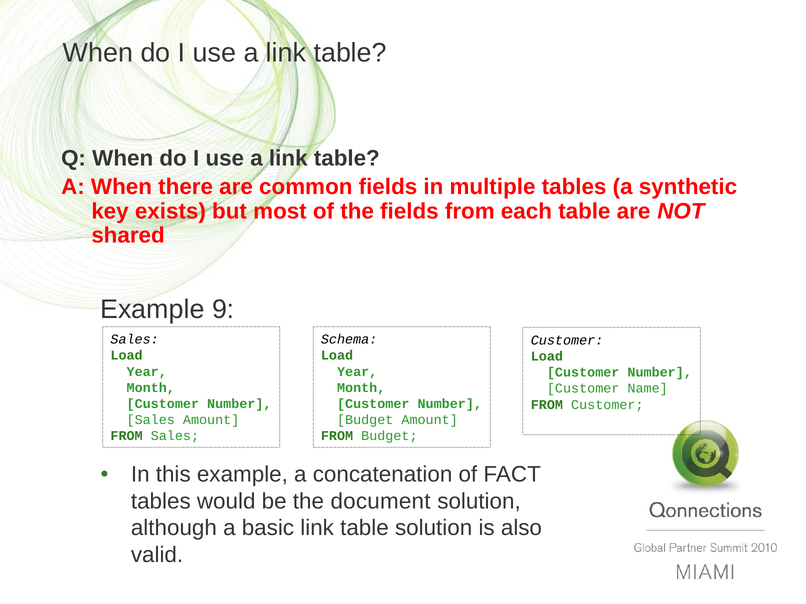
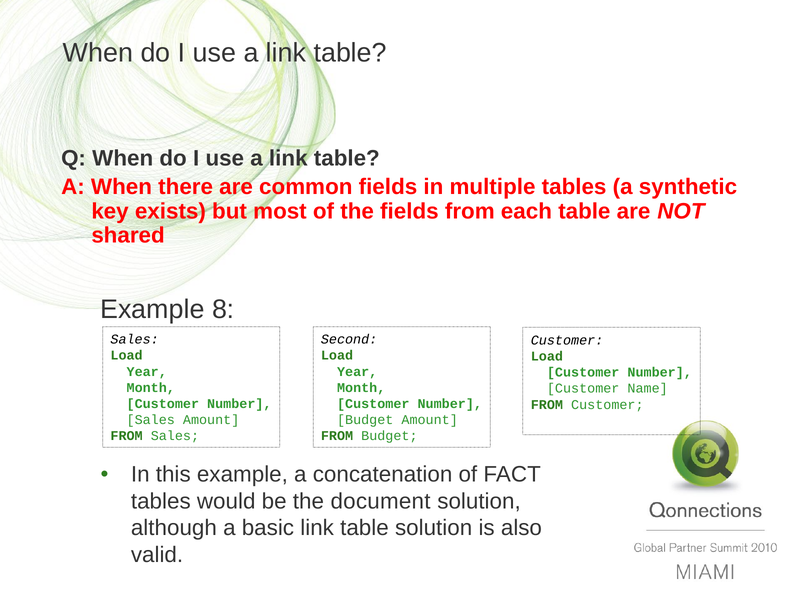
9: 9 -> 8 (223, 310)
Schema: Schema -> Second (349, 340)
